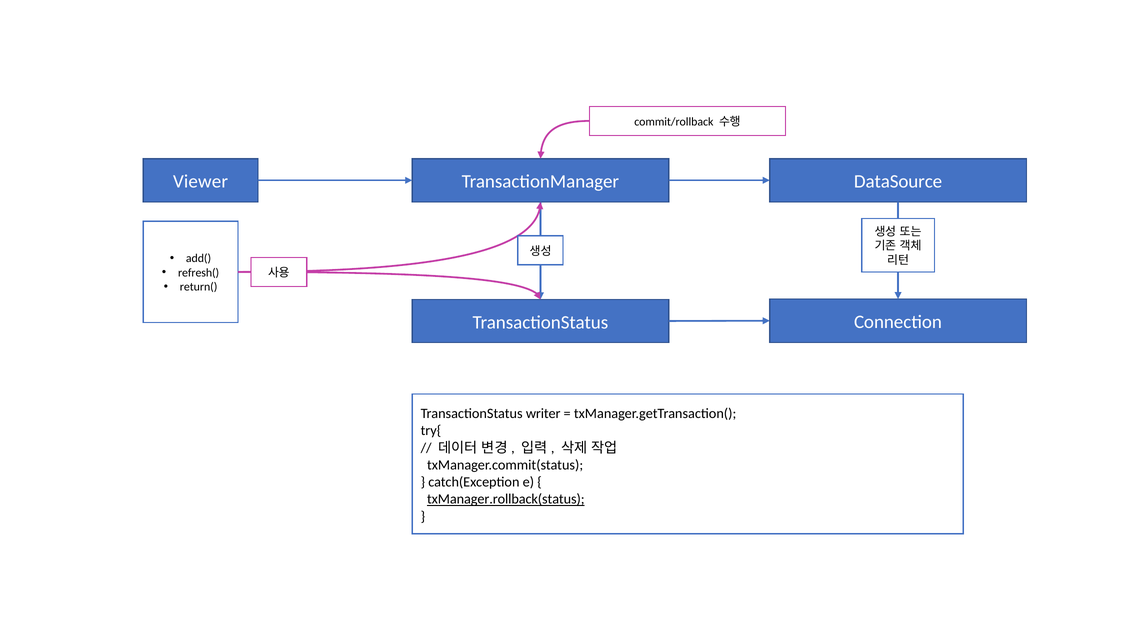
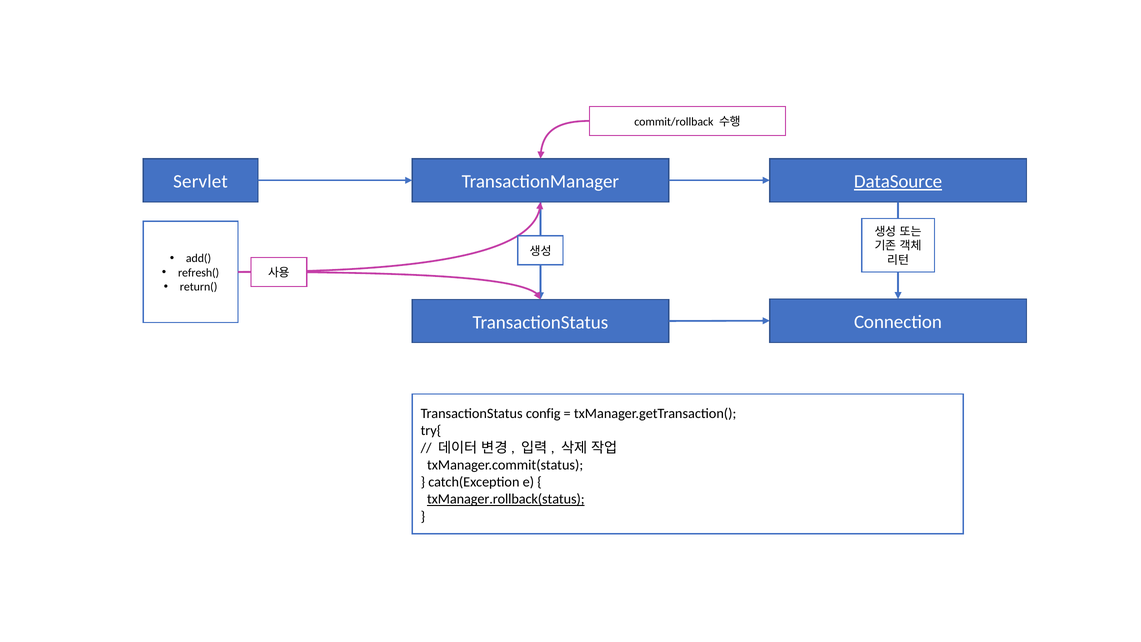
Viewer: Viewer -> Servlet (201, 182)
DataSource underline: none -> present (898, 182)
writer: writer -> config (543, 413)
